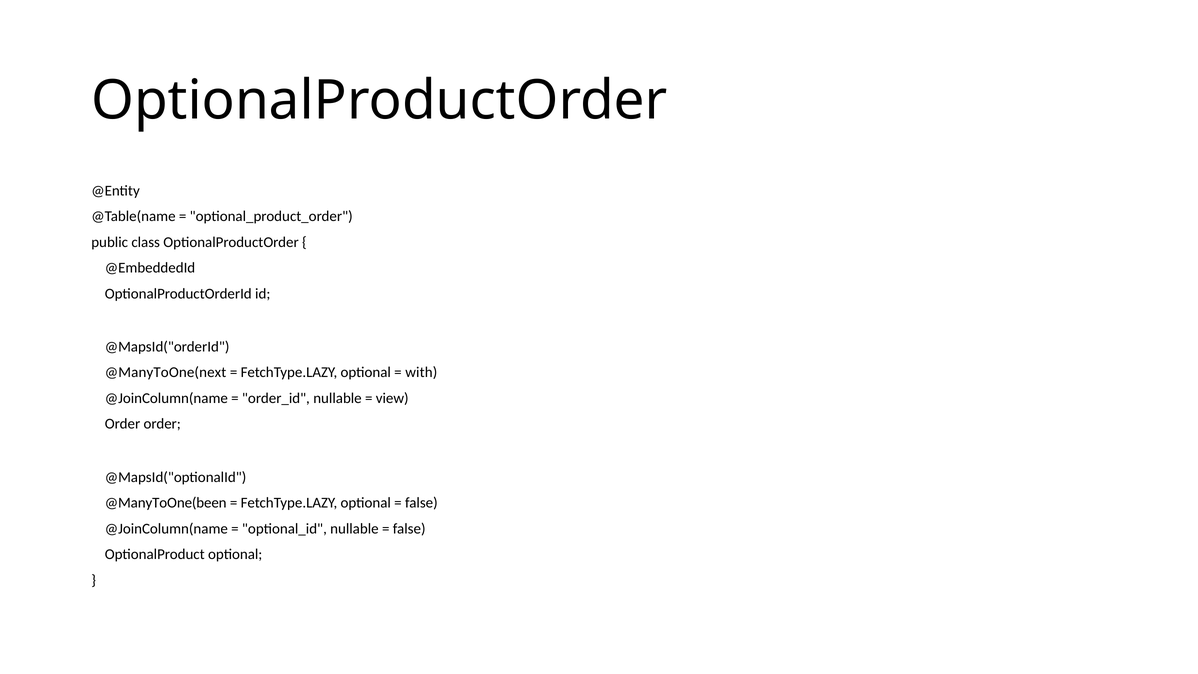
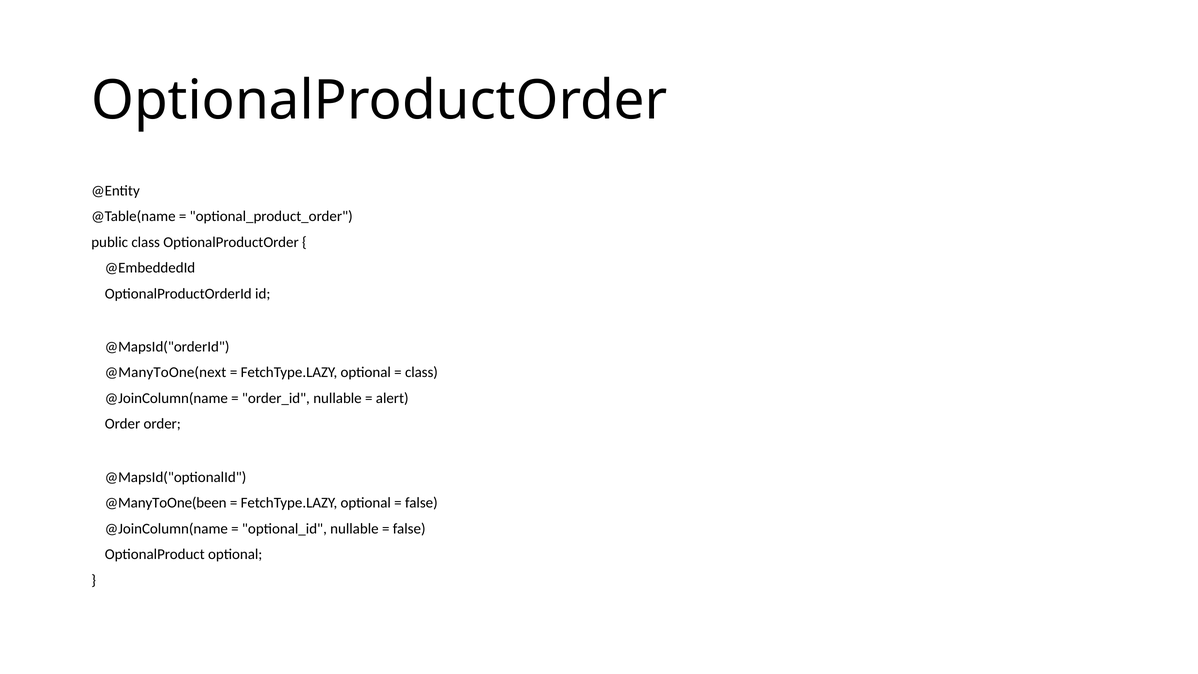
with: with -> class (421, 372)
view: view -> alert (392, 398)
